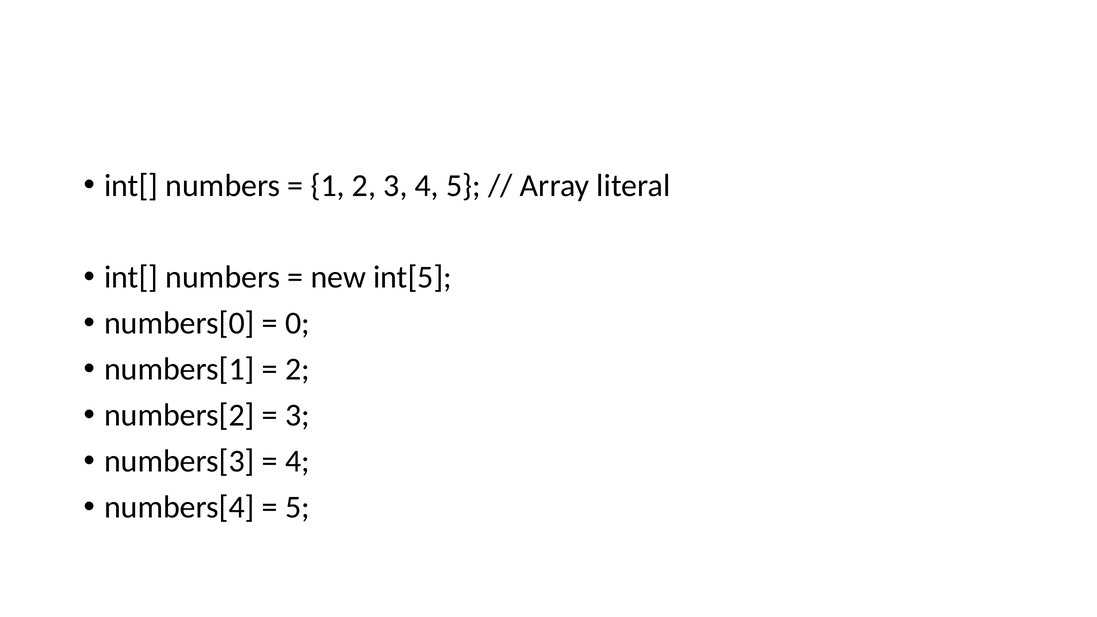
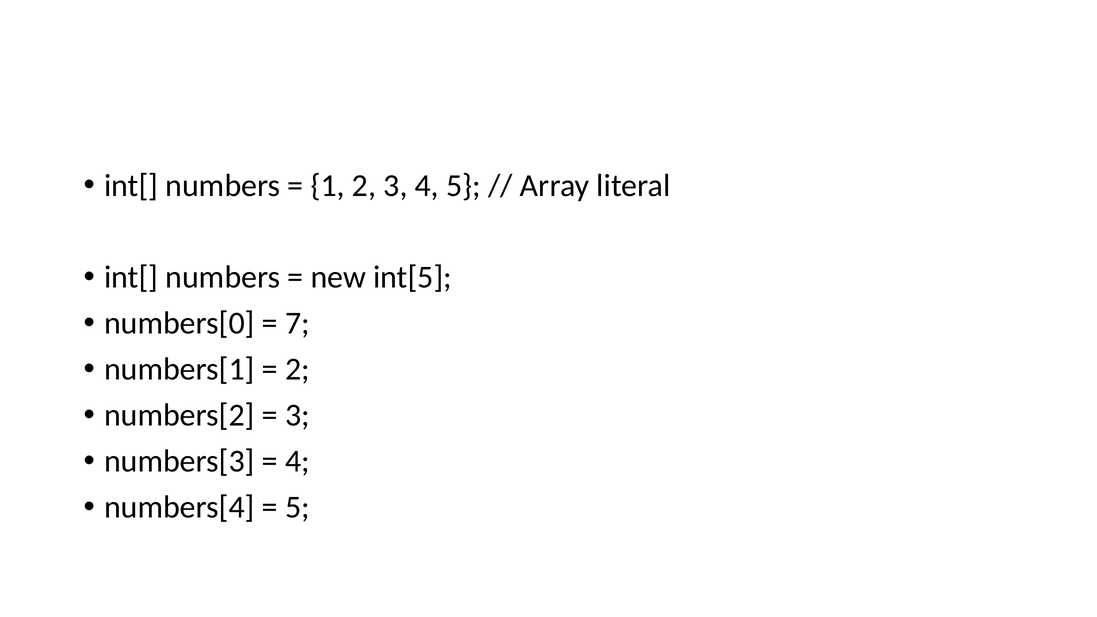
0: 0 -> 7 (297, 323)
